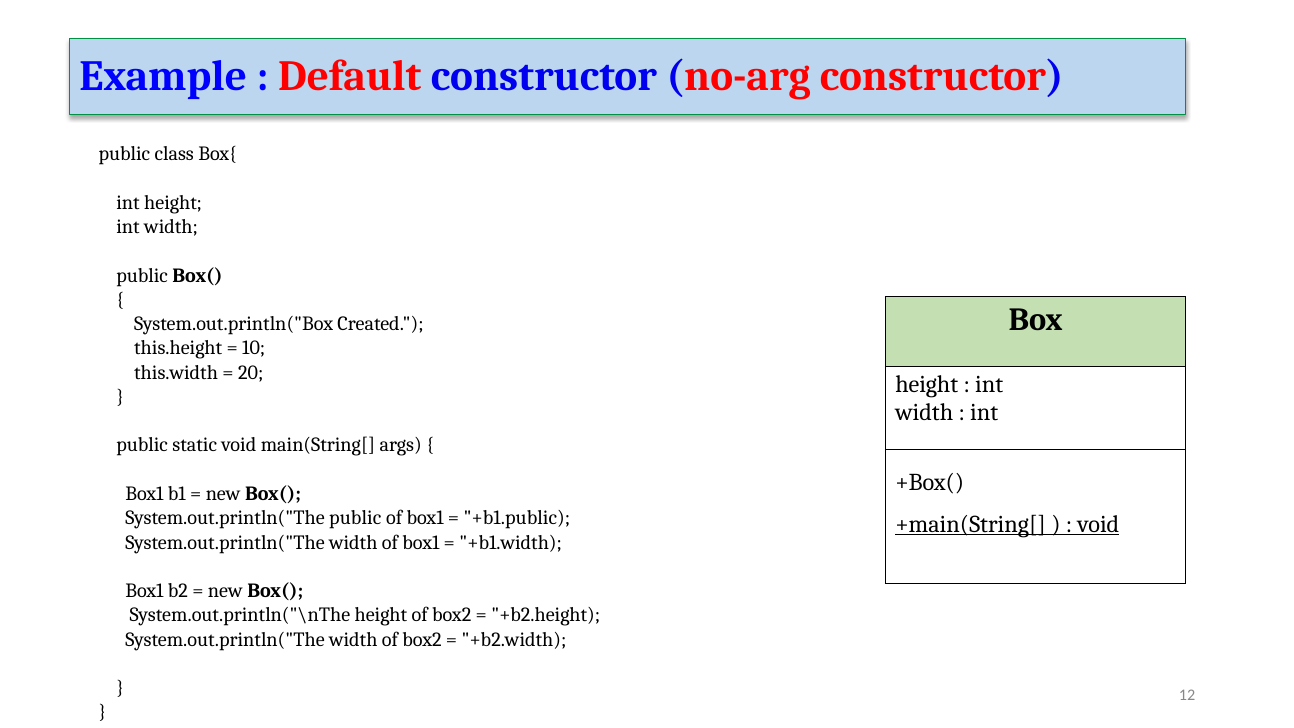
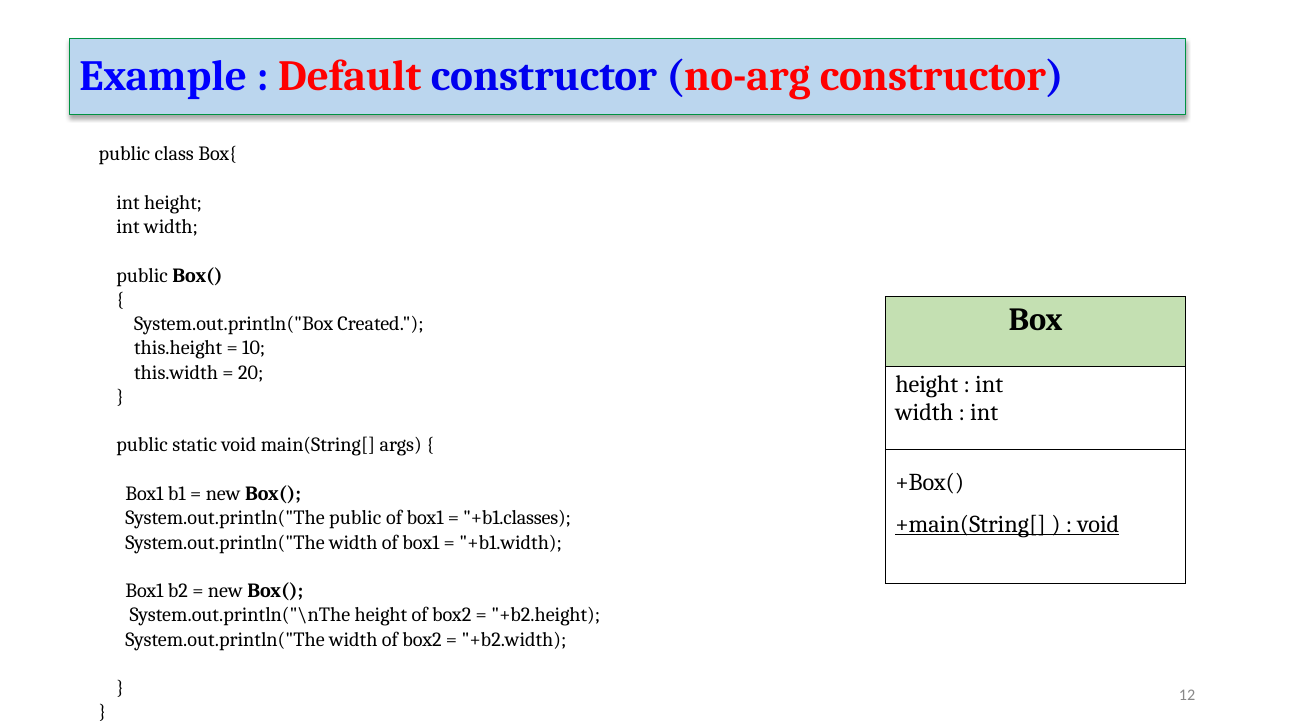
+b1.public: +b1.public -> +b1.classes (517, 518)
